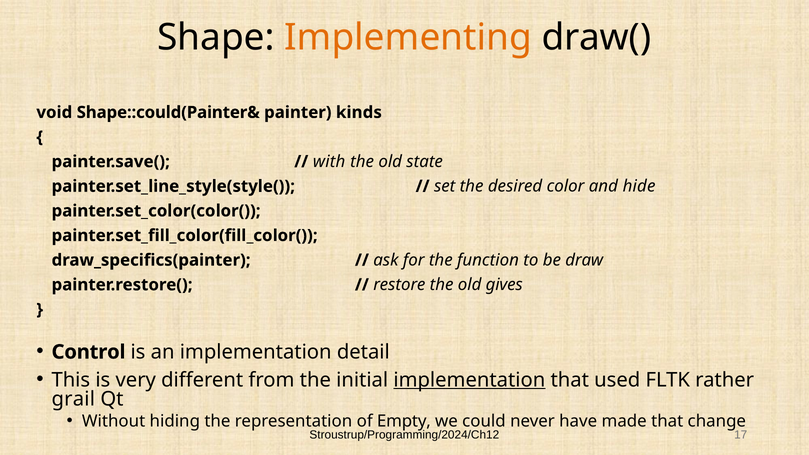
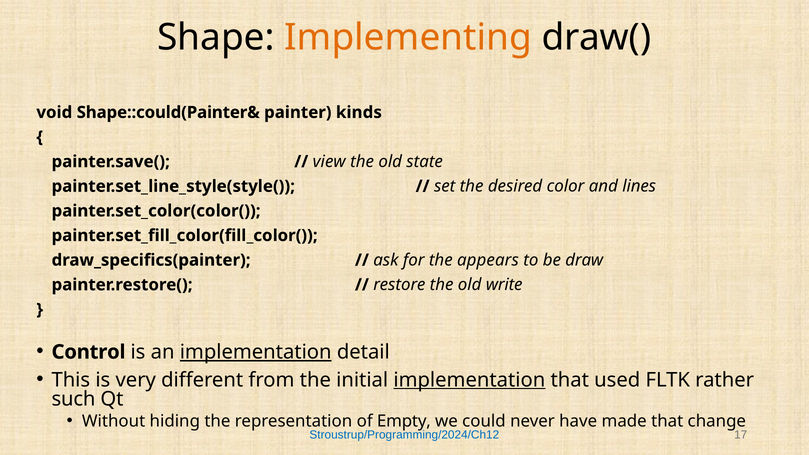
with: with -> view (329, 162)
hide: hide -> lines (639, 186)
function: function -> appears (488, 260)
gives: gives -> write (504, 285)
implementation underline: none -> present (256, 352)
grail: grail -> such (73, 399)
Stroustrup/Programming/2024/Ch12 colour: black -> blue (404, 435)
